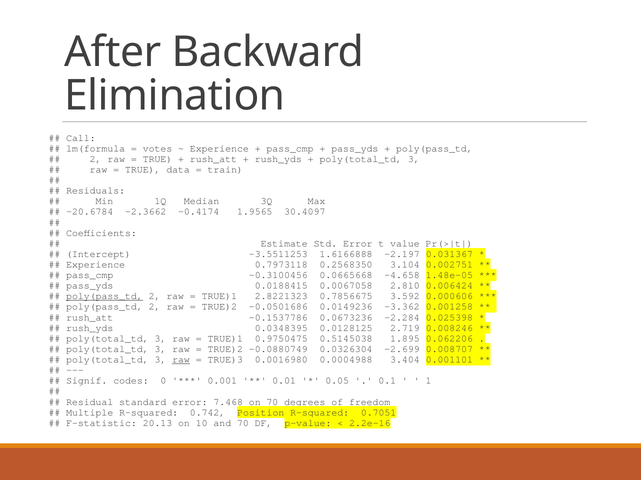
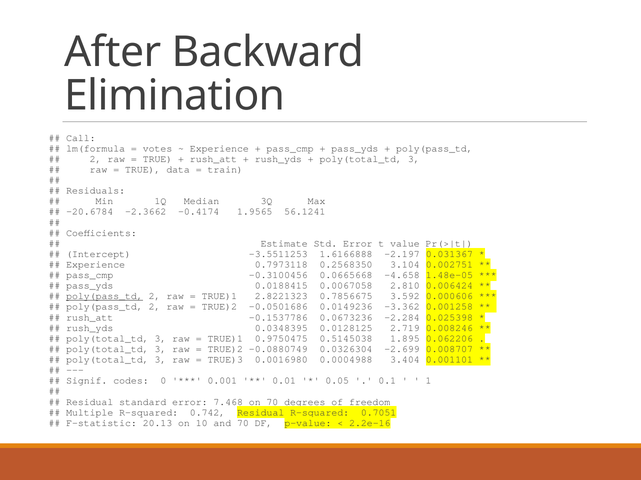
30.4097: 30.4097 -> 56.1241 (305, 212)
raw underline: present -> none (181, 360)
0.742 Position: Position -> Residual (261, 413)
